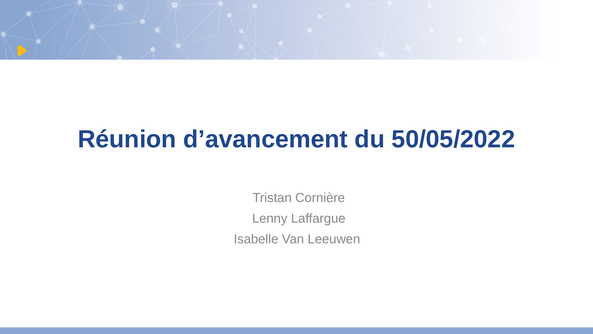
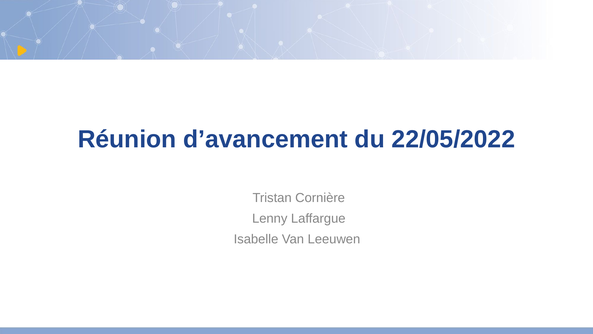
50/05/2022: 50/05/2022 -> 22/05/2022 (453, 139)
